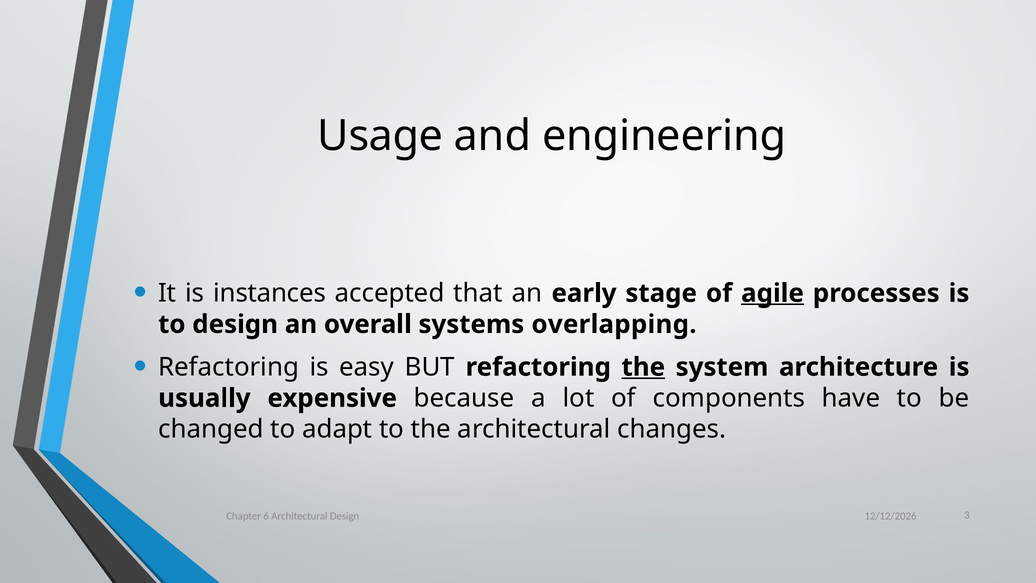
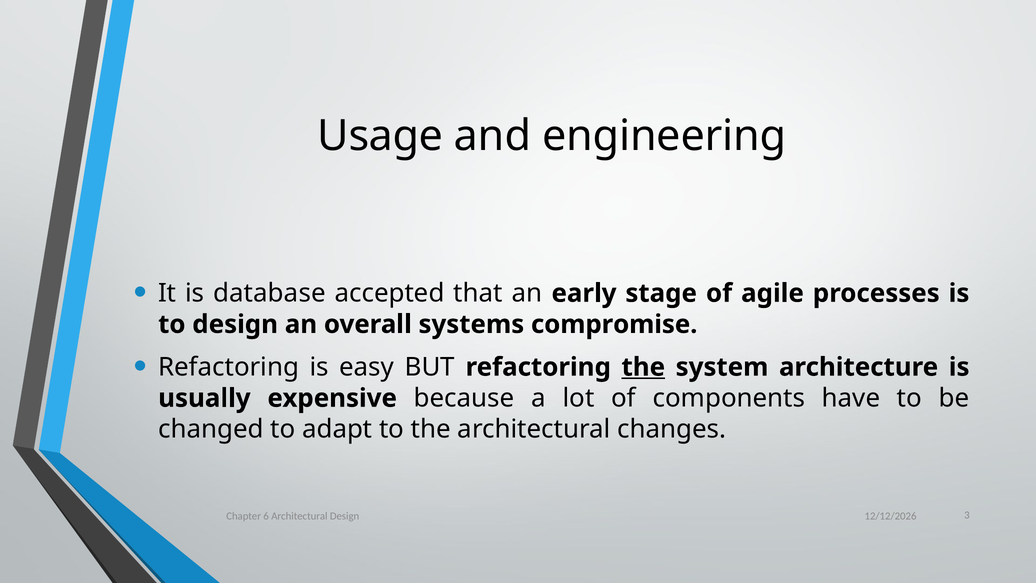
instances: instances -> database (269, 293)
agile underline: present -> none (772, 293)
overlapping: overlapping -> compromise (614, 324)
